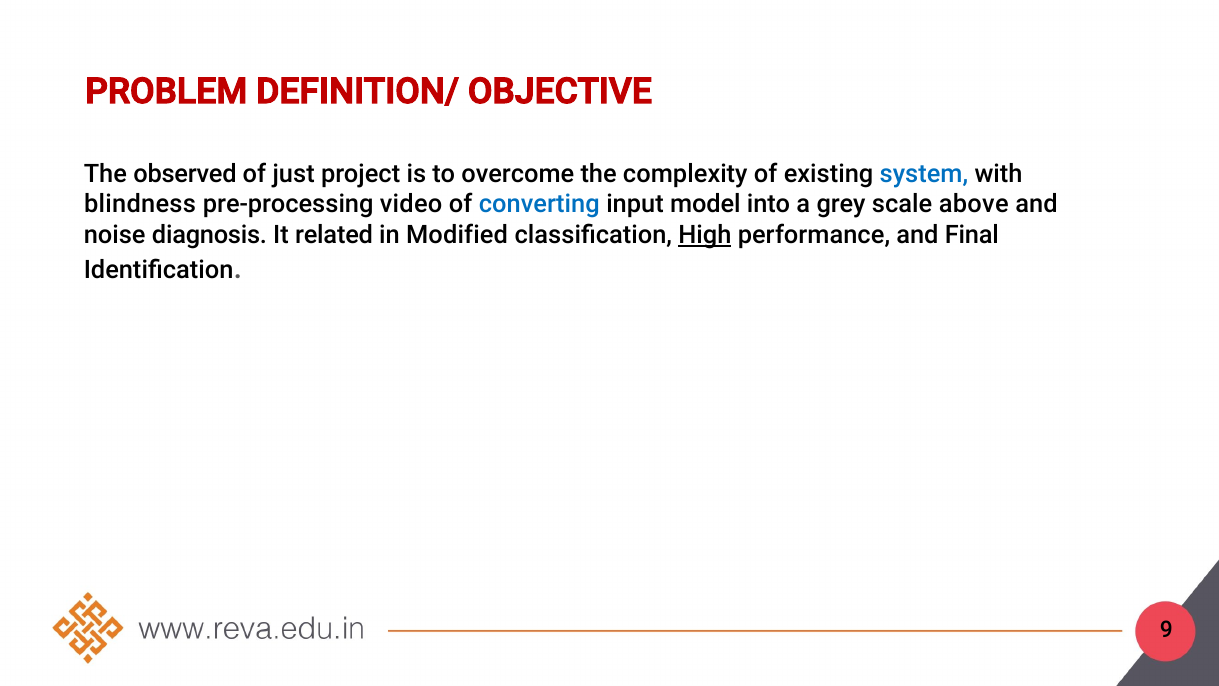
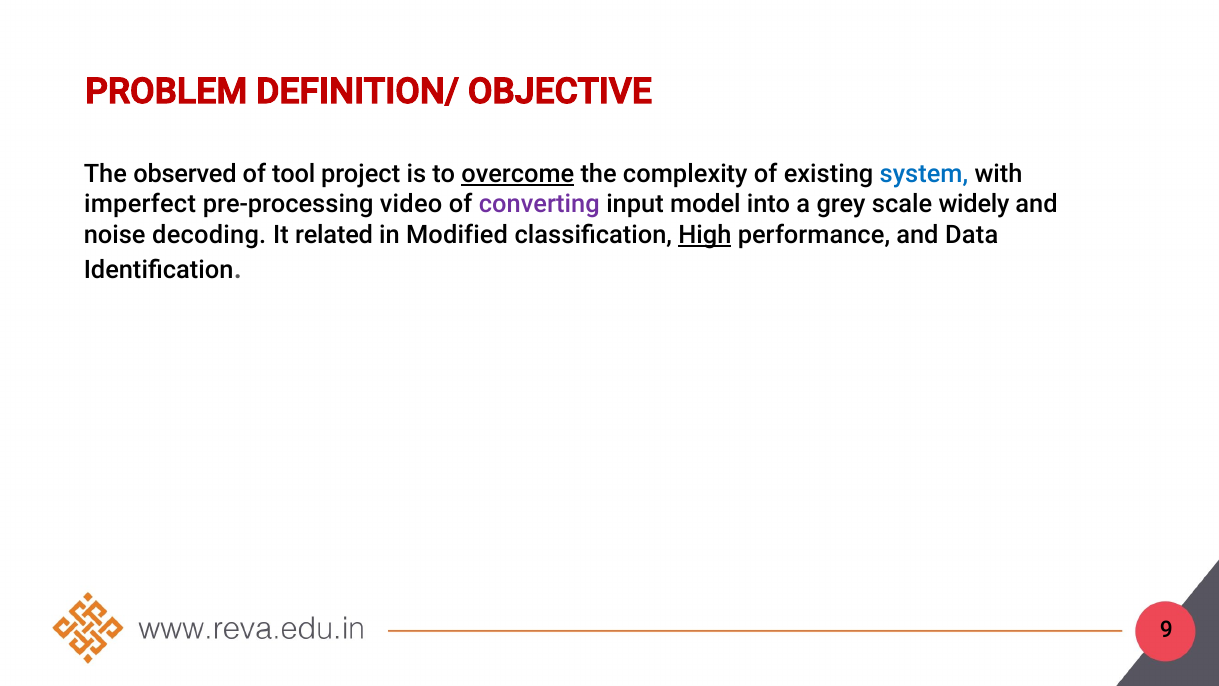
just: just -> tool (294, 174)
overcome underline: none -> present (518, 174)
blindness: blindness -> imperfect (140, 204)
converting colour: blue -> purple (539, 204)
above: above -> widely (974, 204)
diagnosis: diagnosis -> decoding (209, 235)
Final: Final -> Data (972, 235)
